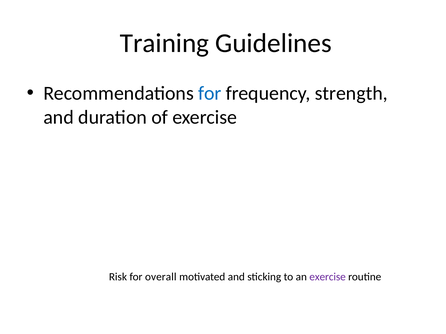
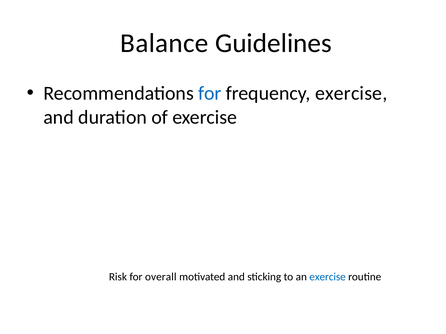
Training: Training -> Balance (164, 43)
frequency strength: strength -> exercise (351, 94)
exercise colour: purple -> blue (328, 277)
